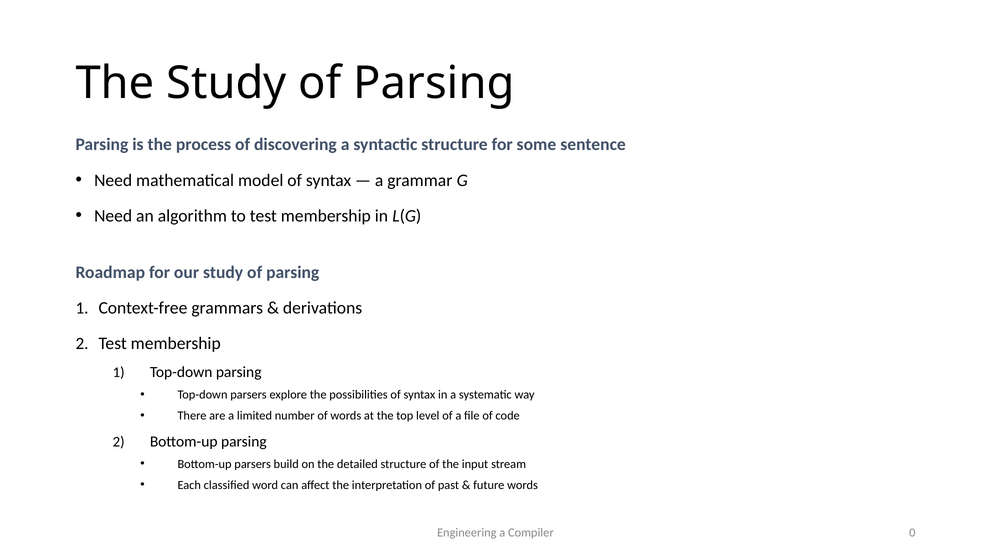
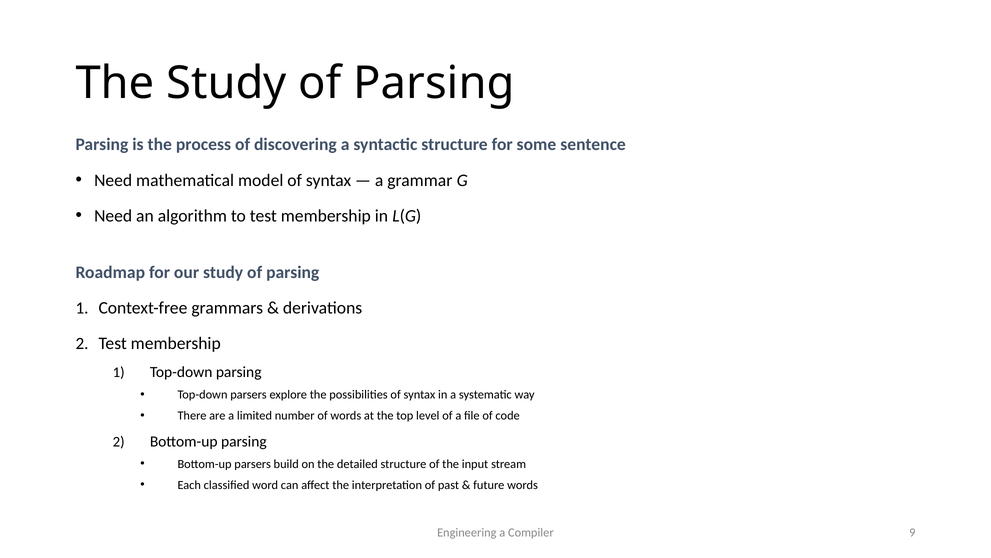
0: 0 -> 9 (912, 532)
